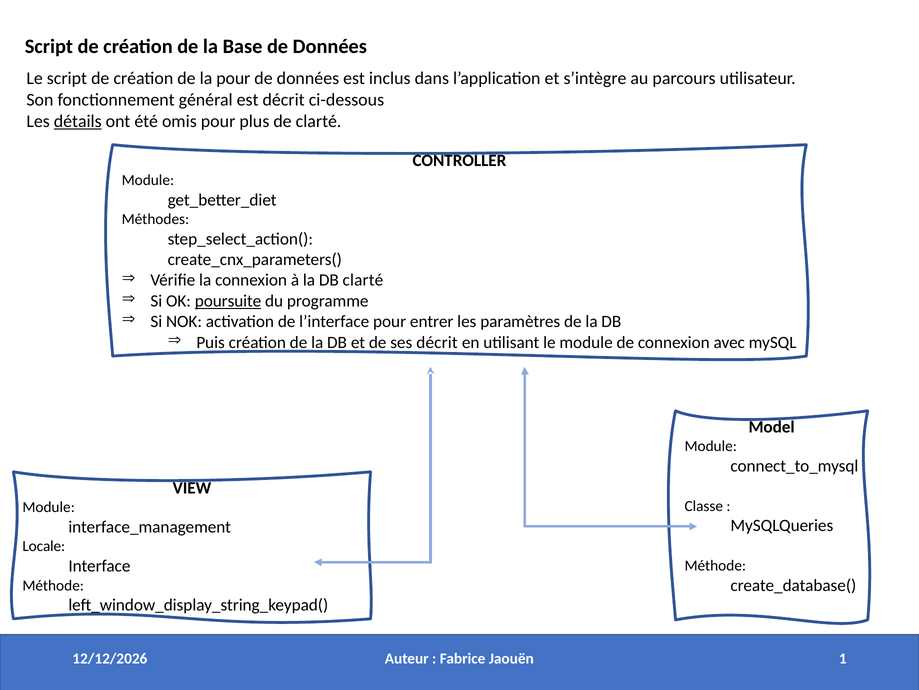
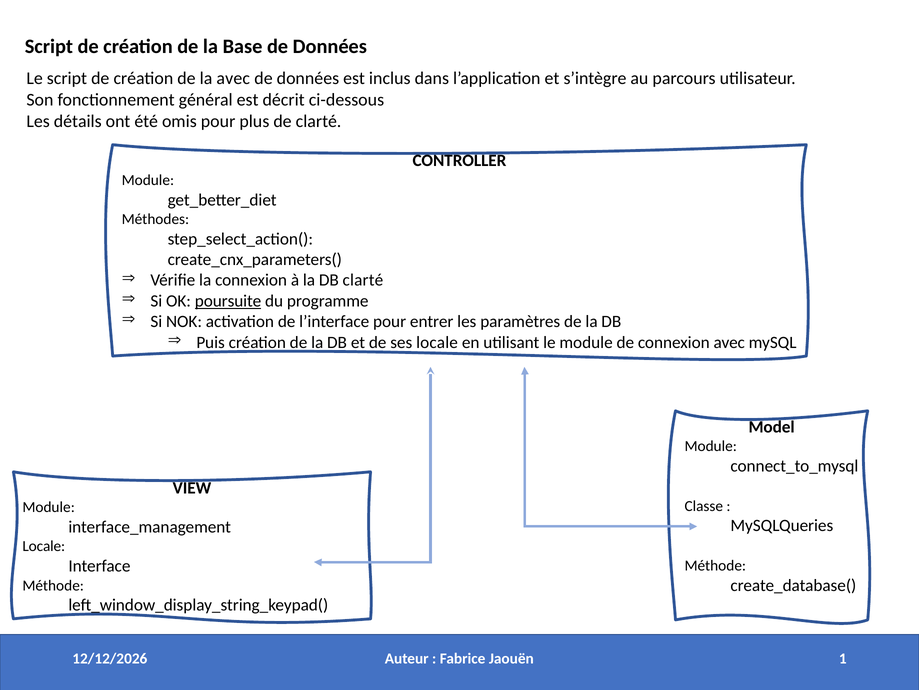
la pour: pour -> avec (233, 78)
détails underline: present -> none (78, 121)
ses décrit: décrit -> locale (437, 342)
